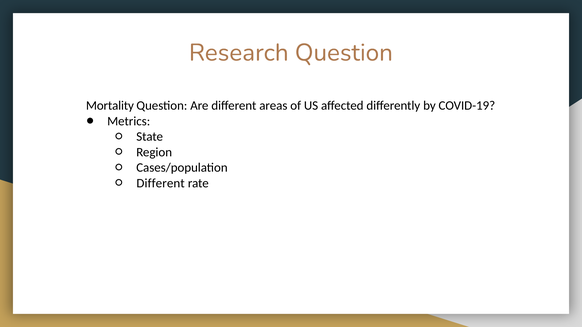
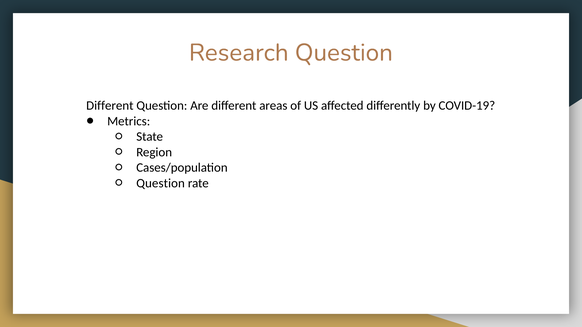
Mortality: Mortality -> Different (110, 106)
Different: Different -> Question (161, 183)
